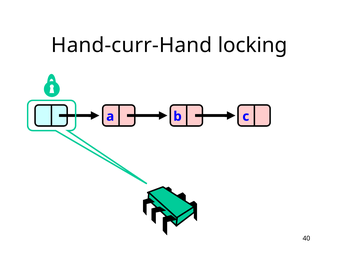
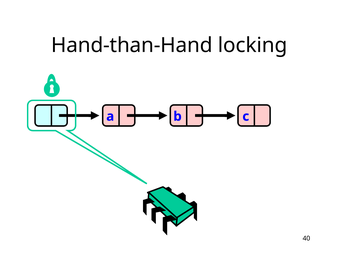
Hand-curr-Hand: Hand-curr-Hand -> Hand-than-Hand (132, 45)
